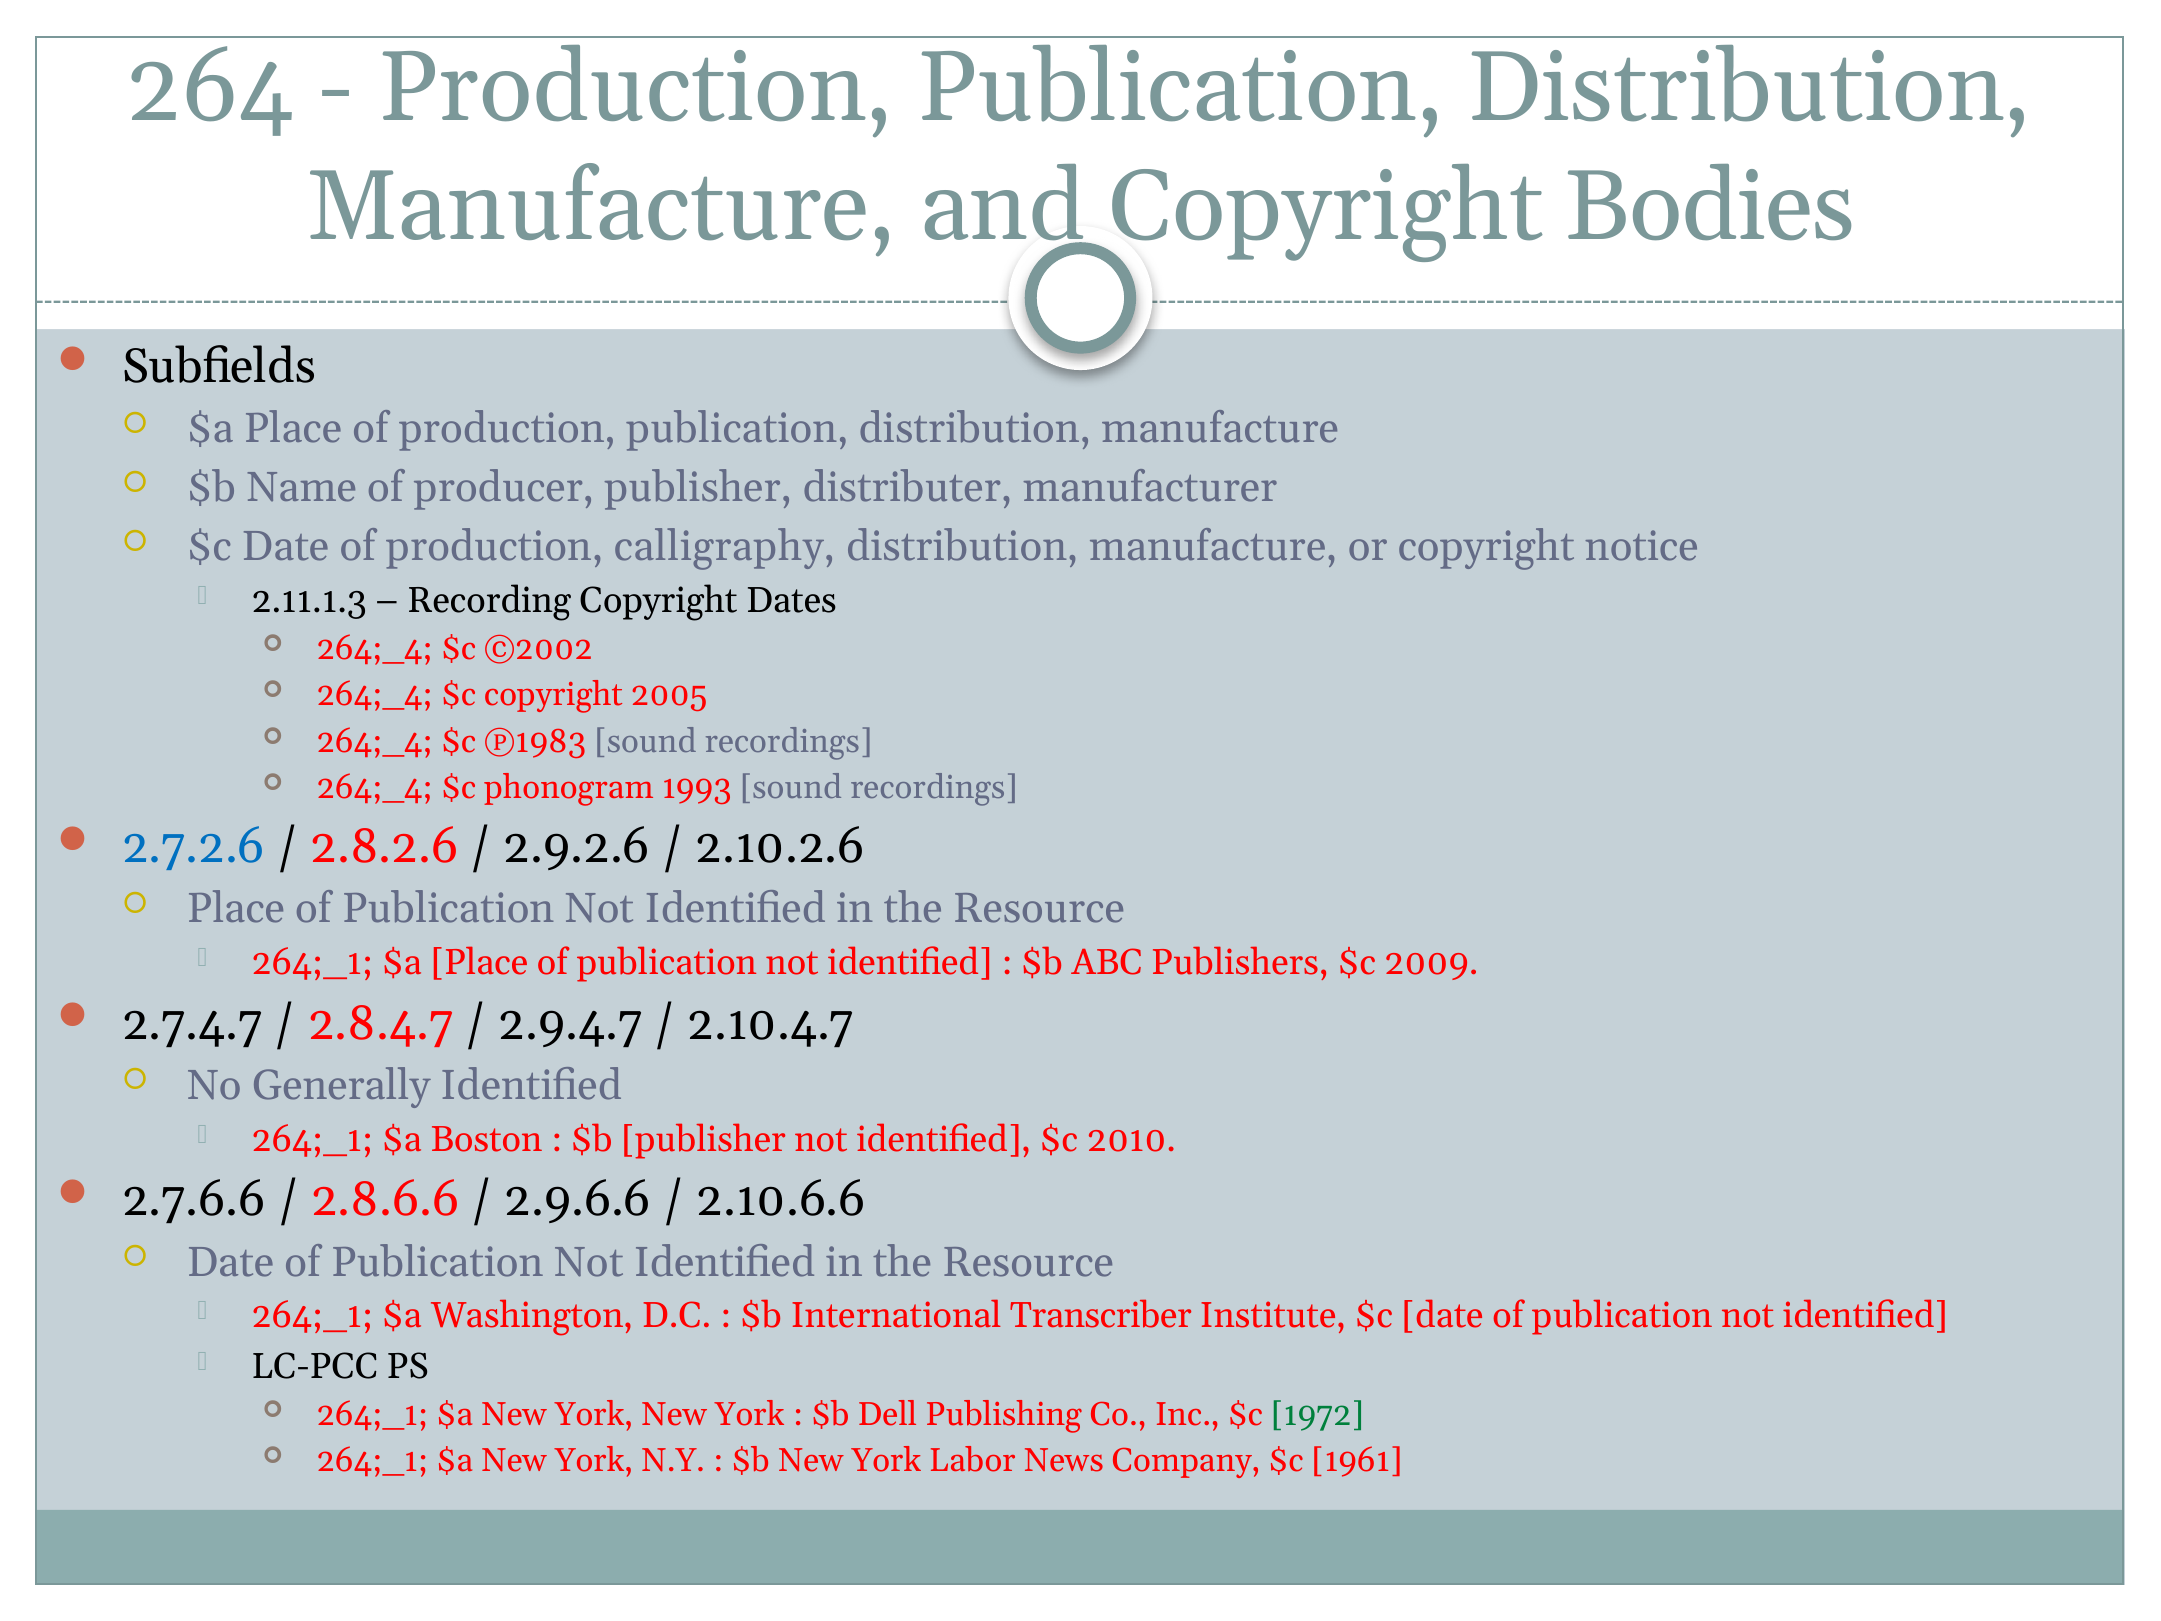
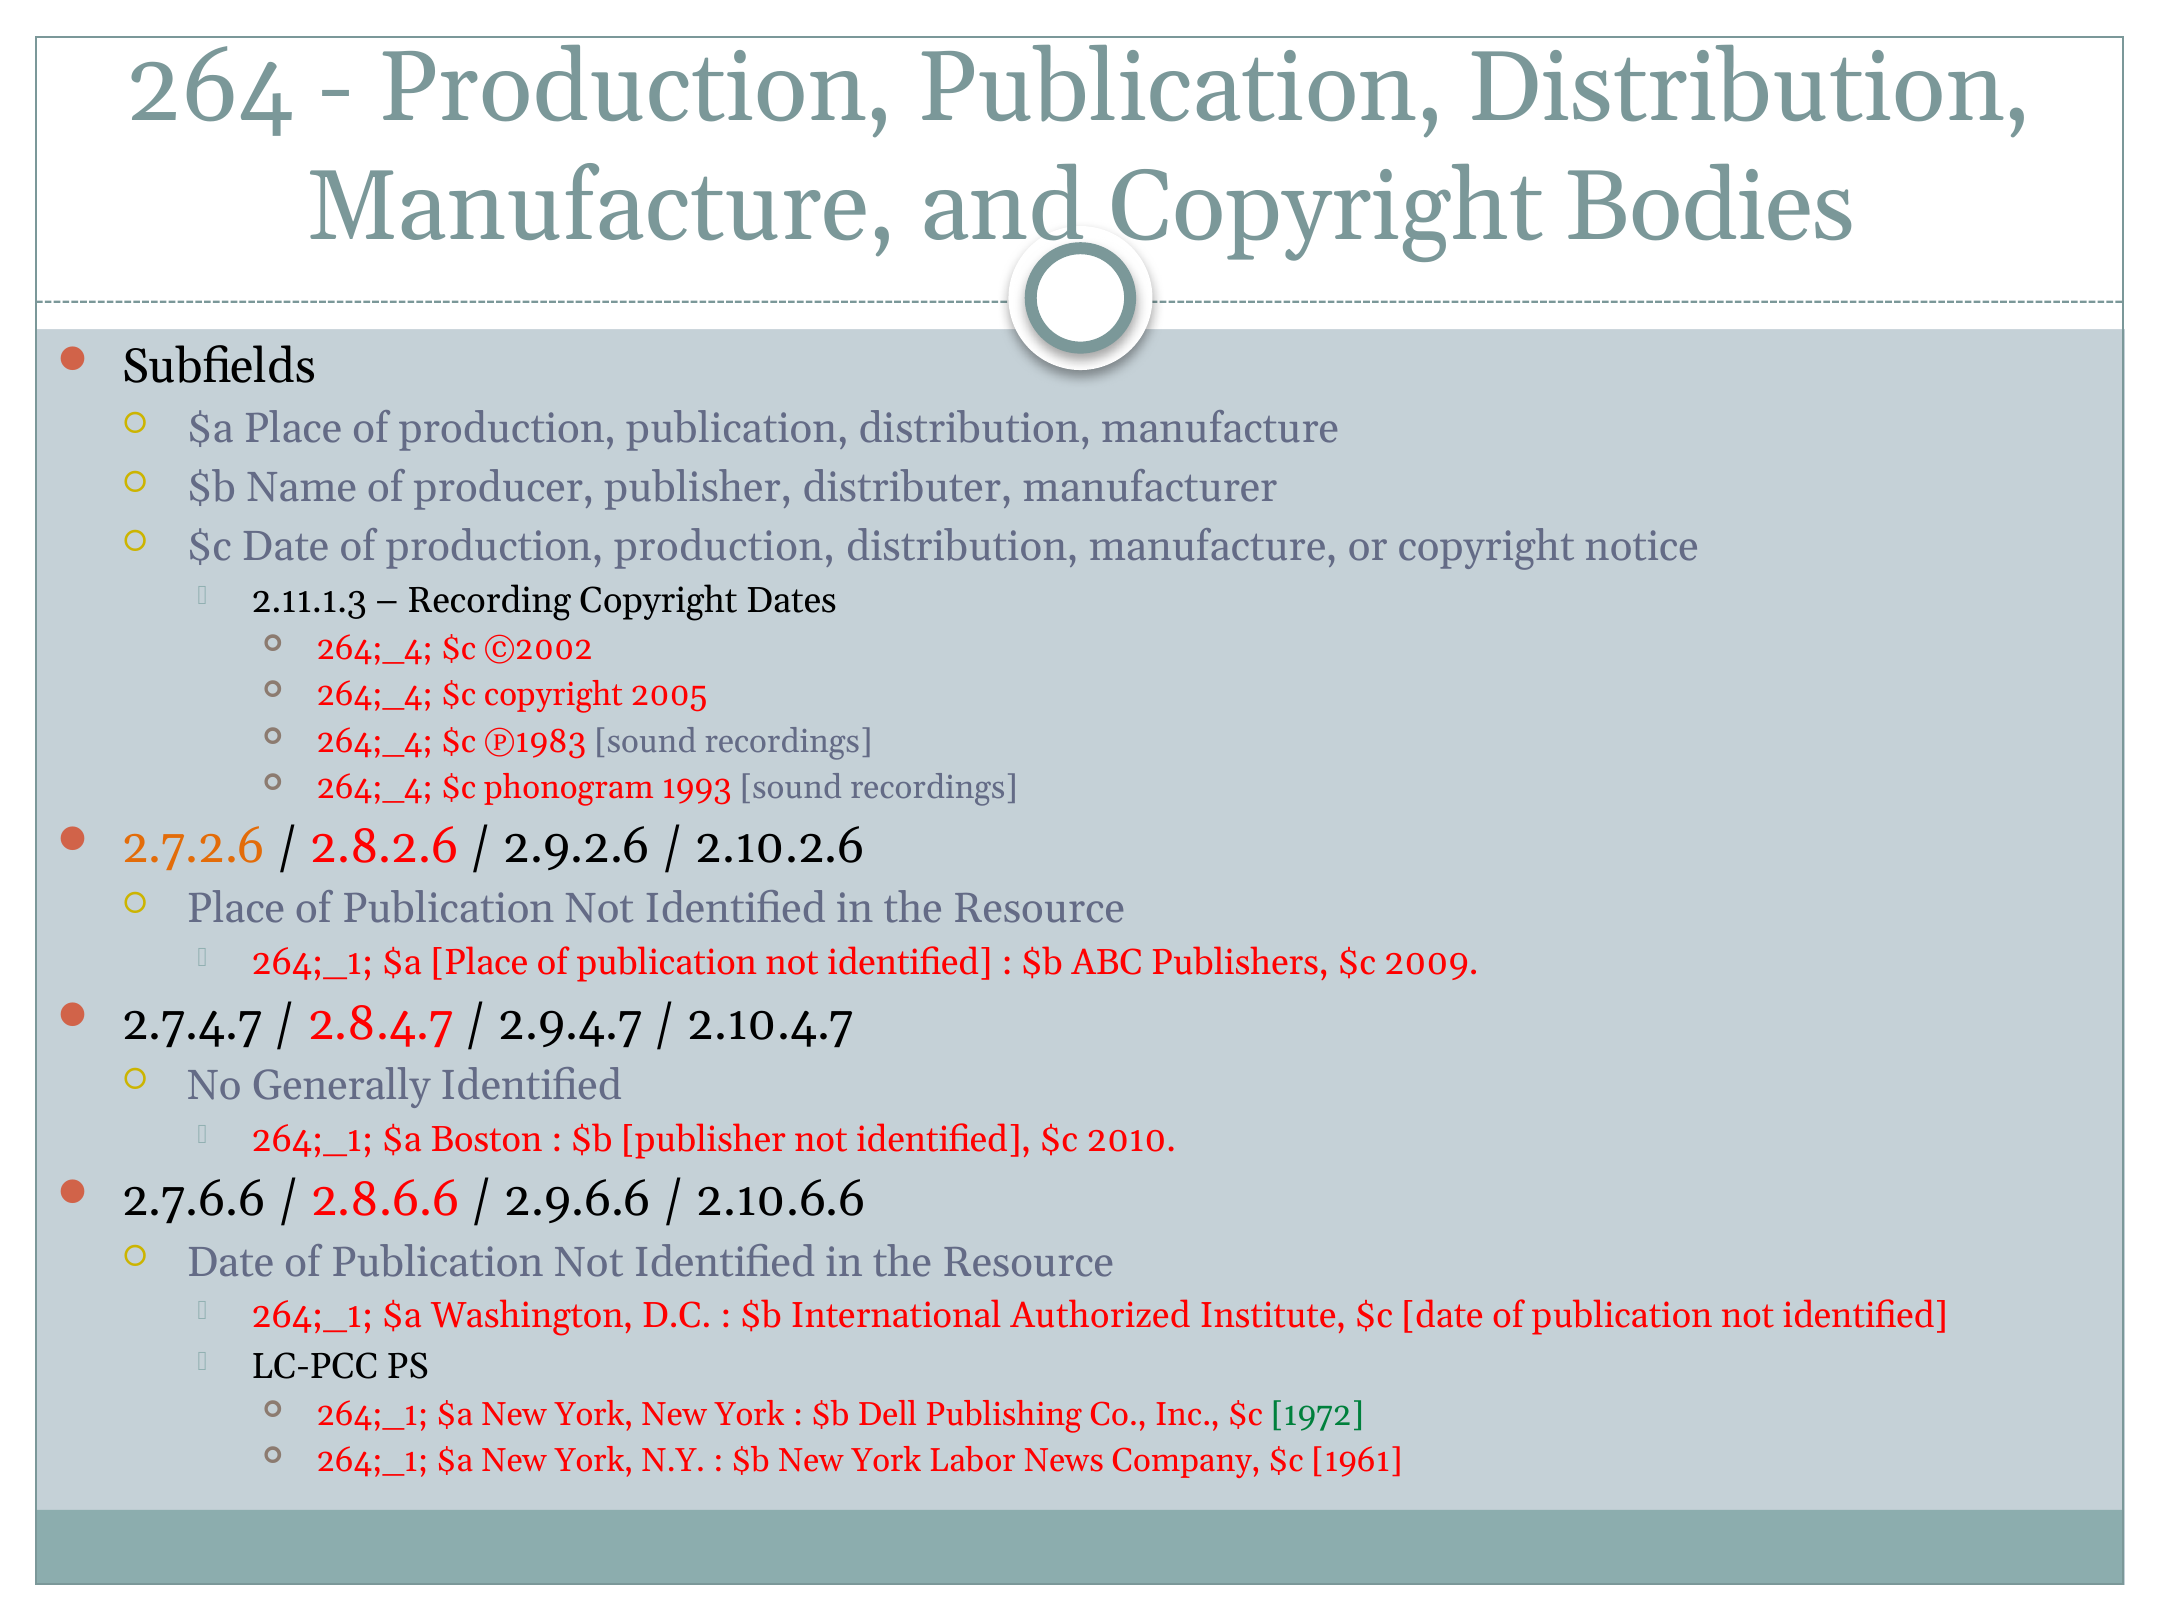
production calligraphy: calligraphy -> production (725, 547)
2.7.2.6 colour: blue -> orange (194, 847)
Transcriber: Transcriber -> Authorized (1101, 1316)
